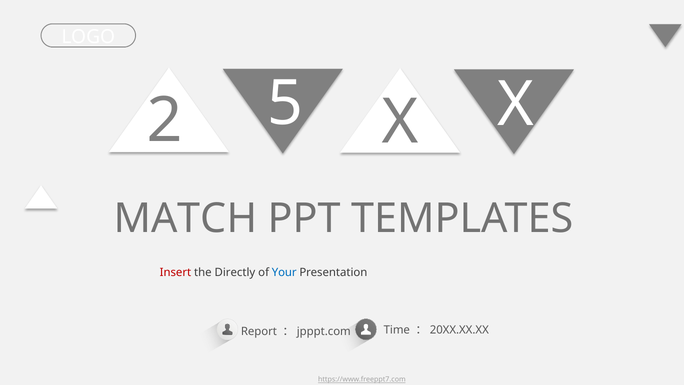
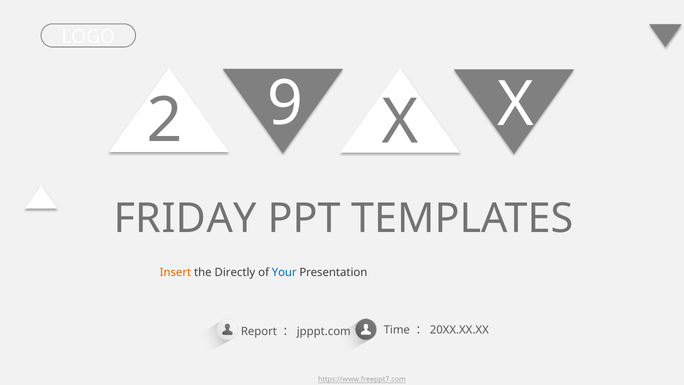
5: 5 -> 9 (285, 103)
MATCH: MATCH -> FRIDAY (185, 218)
Insert colour: red -> orange (175, 272)
